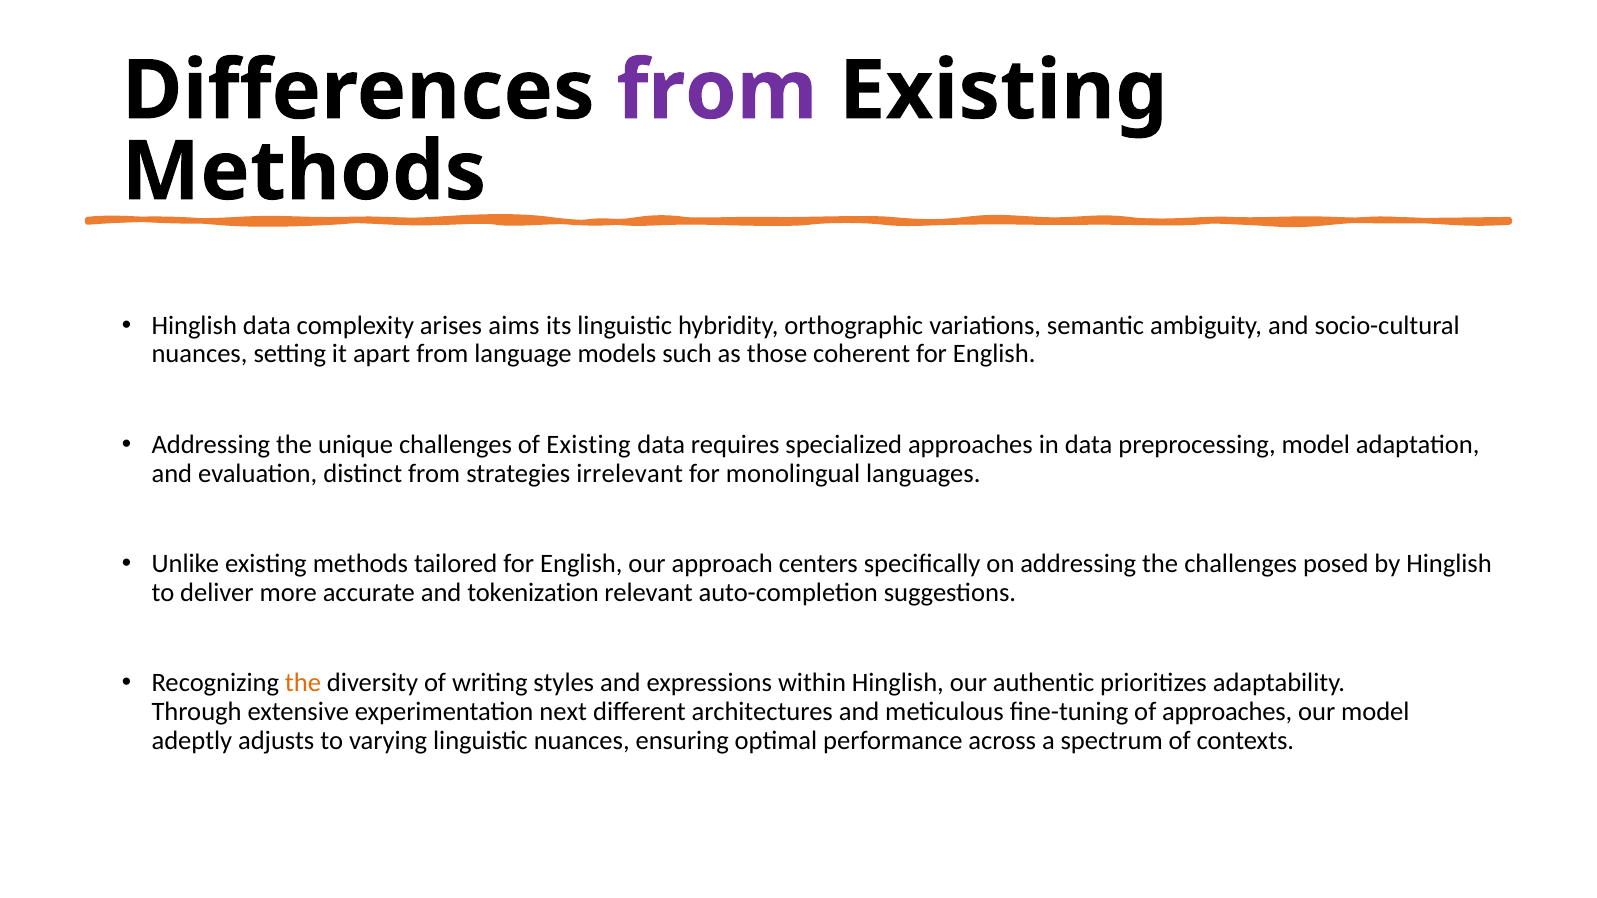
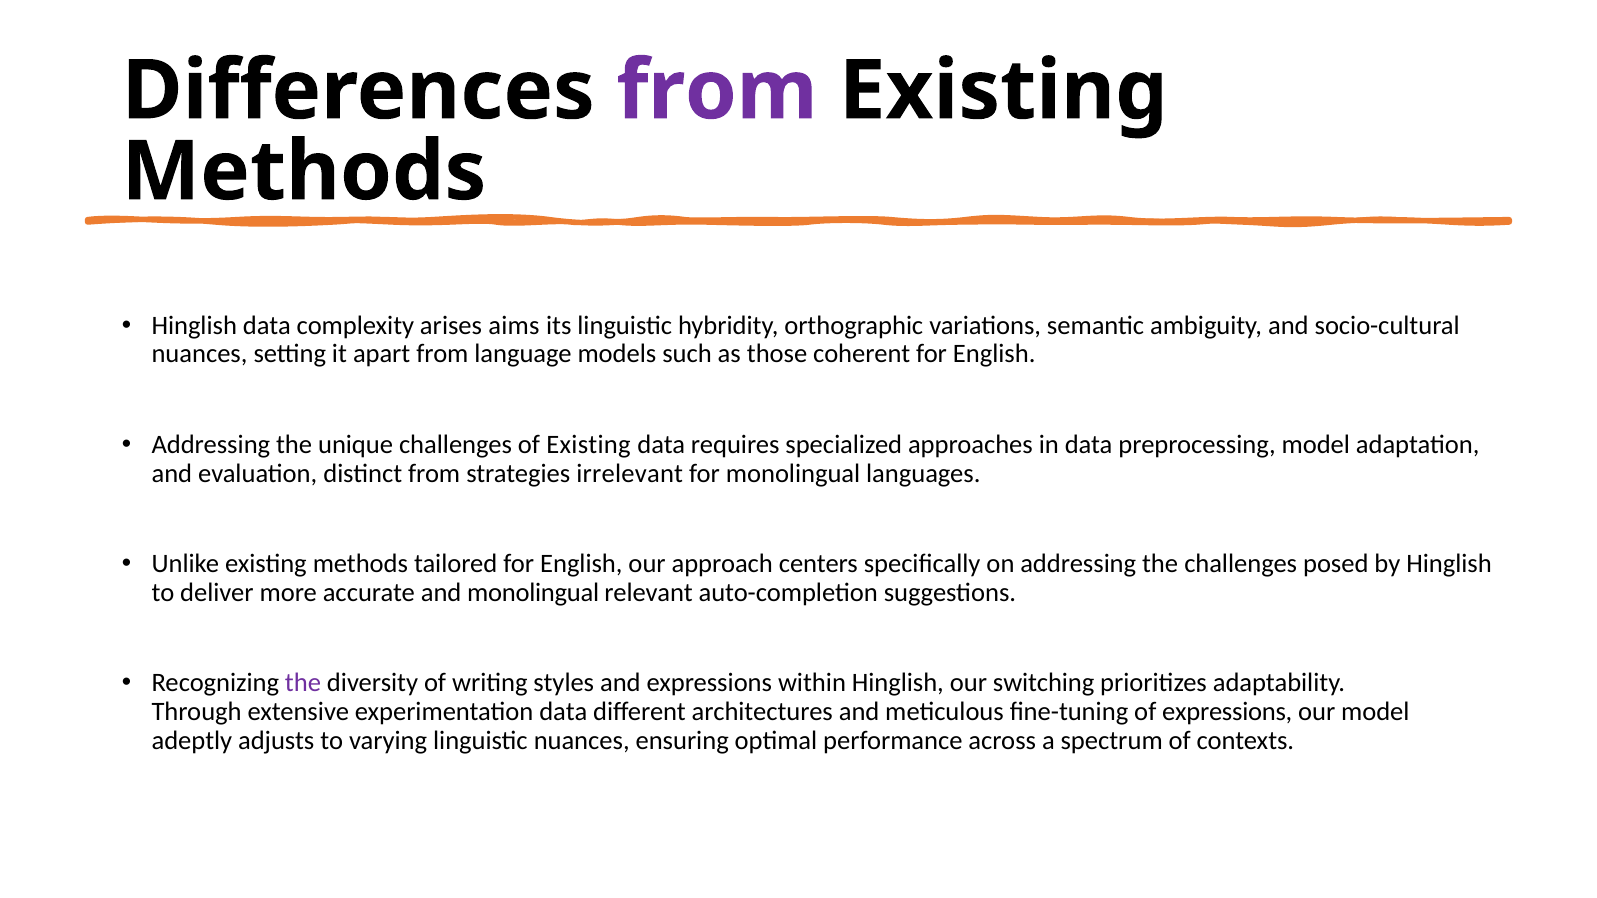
and tokenization: tokenization -> monolingual (533, 593)
the colour: orange -> purple (303, 683)
authentic: authentic -> switching (1044, 683)
experimentation next: next -> data (563, 712)
of approaches: approaches -> expressions (1227, 712)
